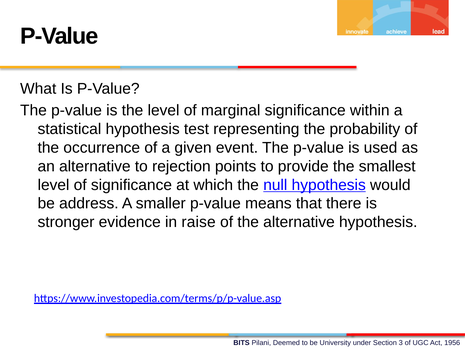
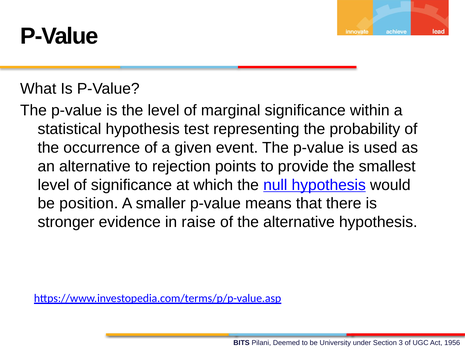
address: address -> position (89, 203)
